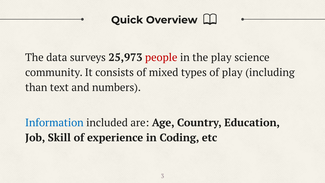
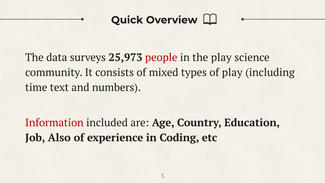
than: than -> time (36, 87)
Information colour: blue -> red (54, 123)
Skill: Skill -> Also (59, 138)
